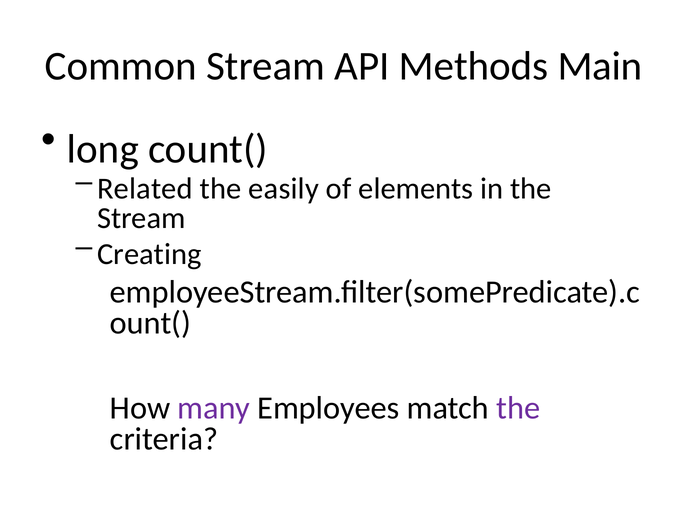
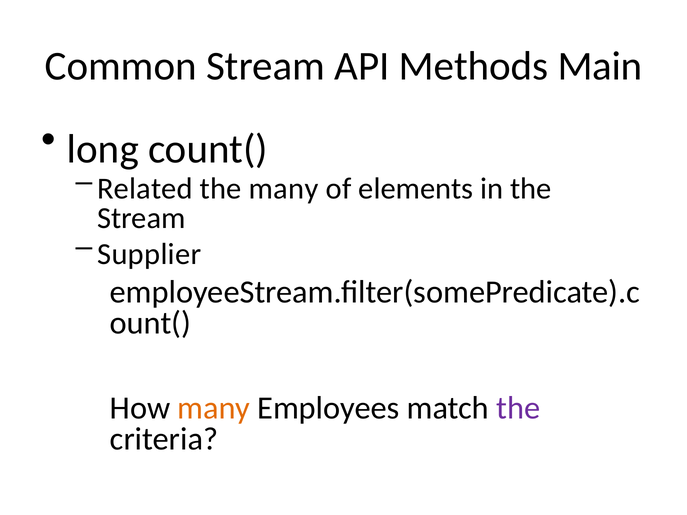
the easily: easily -> many (284, 189)
Creating: Creating -> Supplier (149, 254)
many colour: purple -> orange (214, 408)
